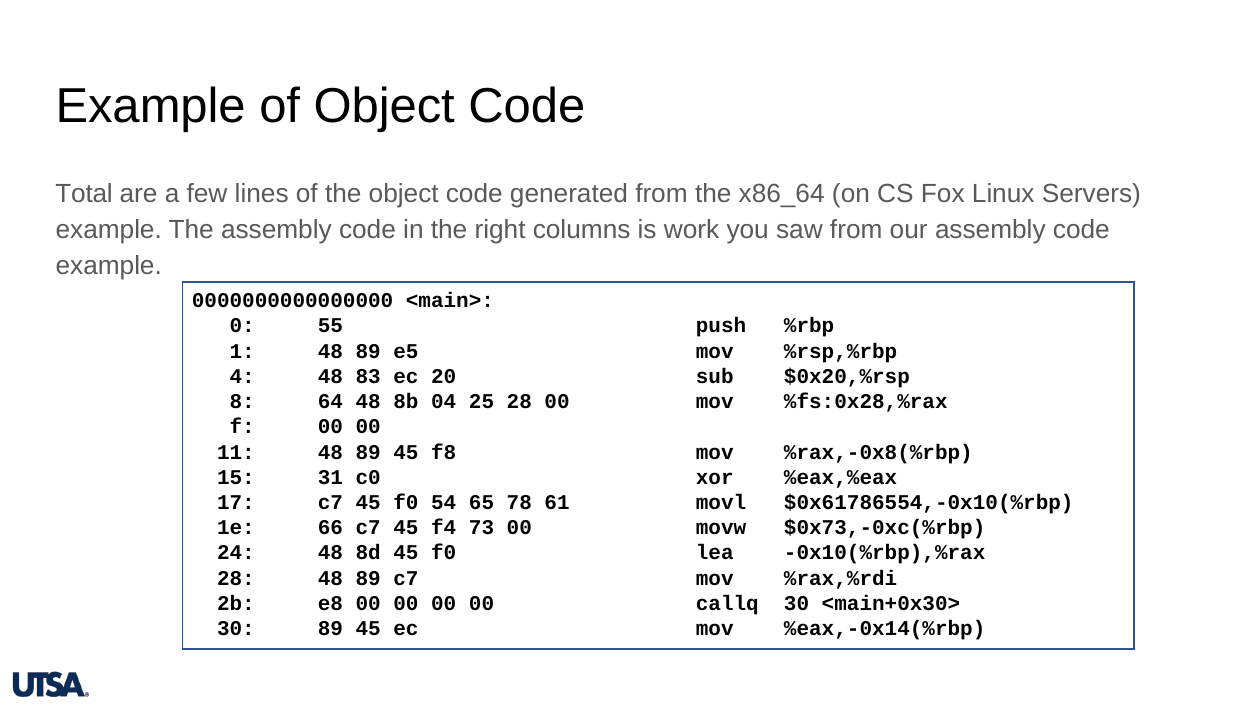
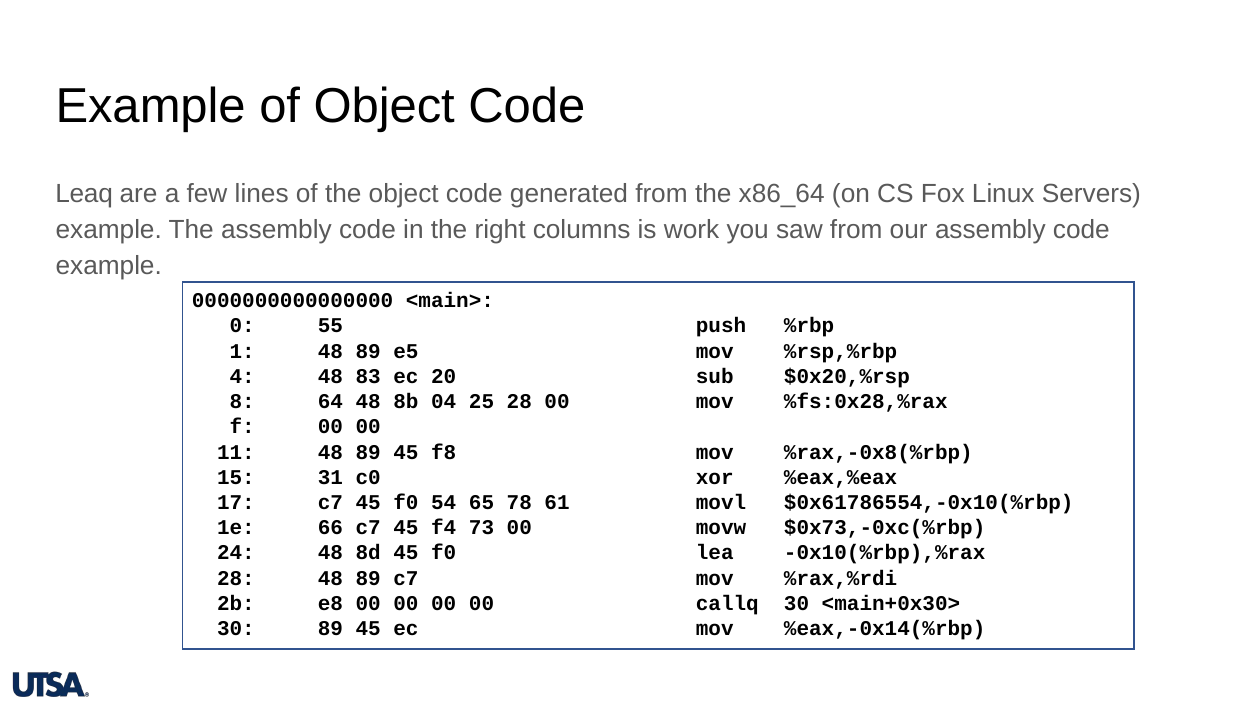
Total: Total -> Leaq (84, 194)
